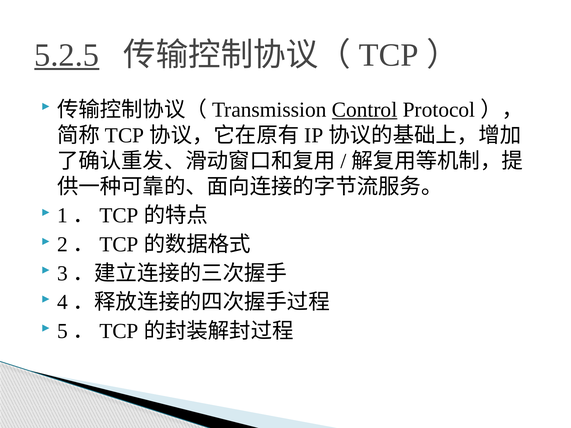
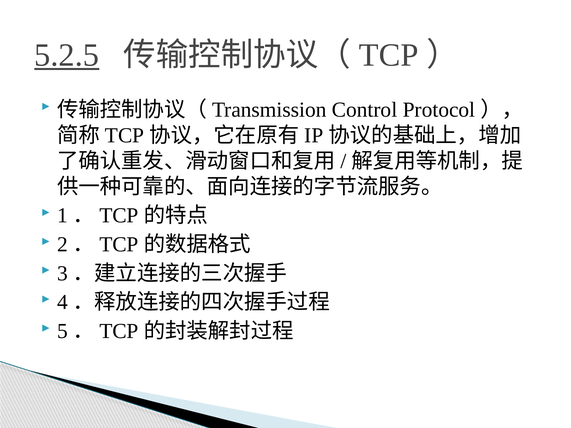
Control underline: present -> none (365, 110)
